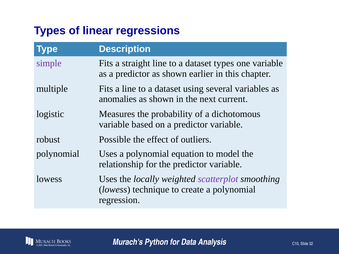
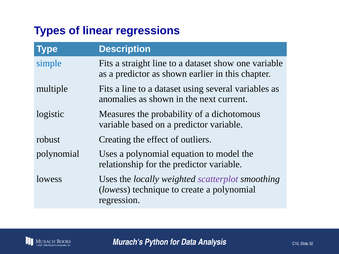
simple colour: purple -> blue (49, 63)
dataset types: types -> show (224, 63)
Possible: Possible -> Creating (115, 140)
